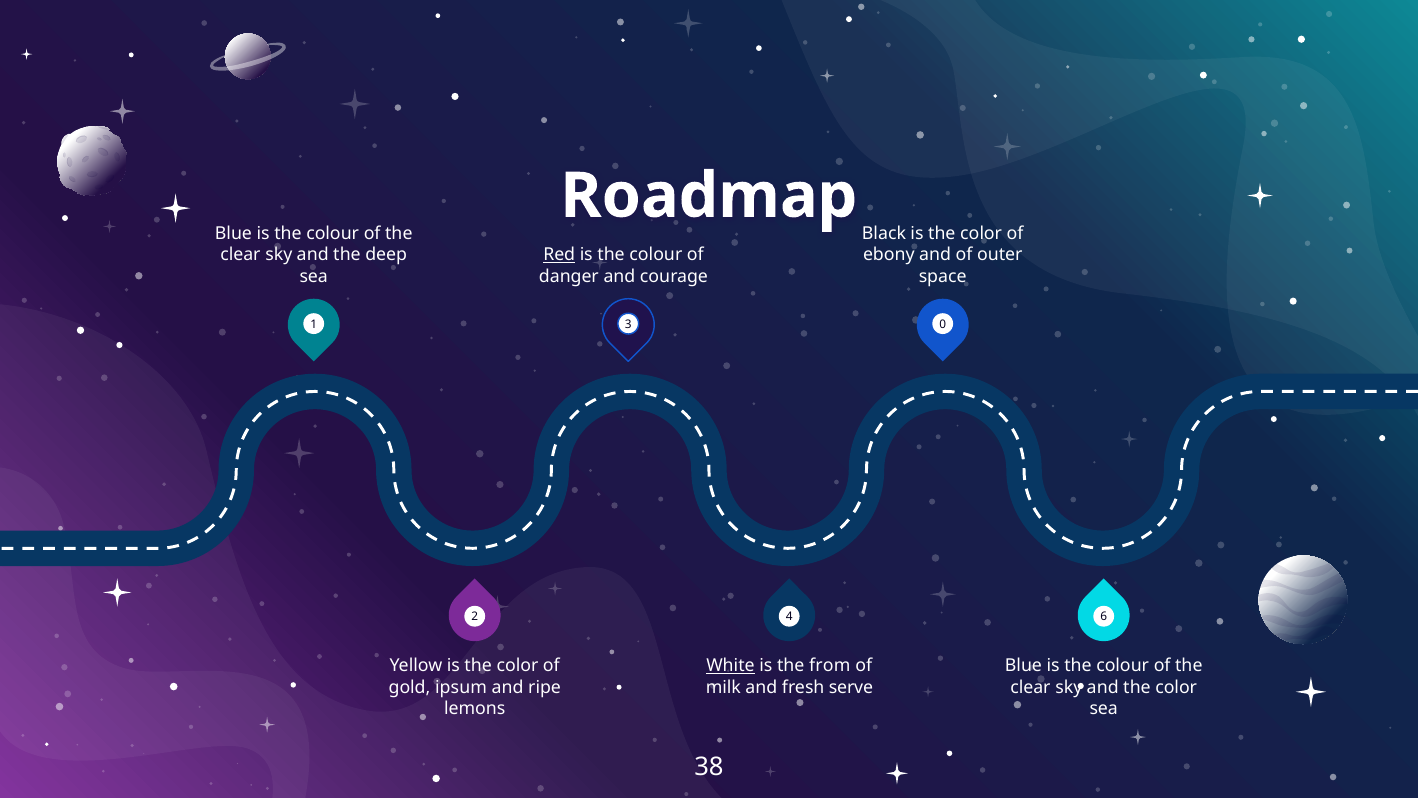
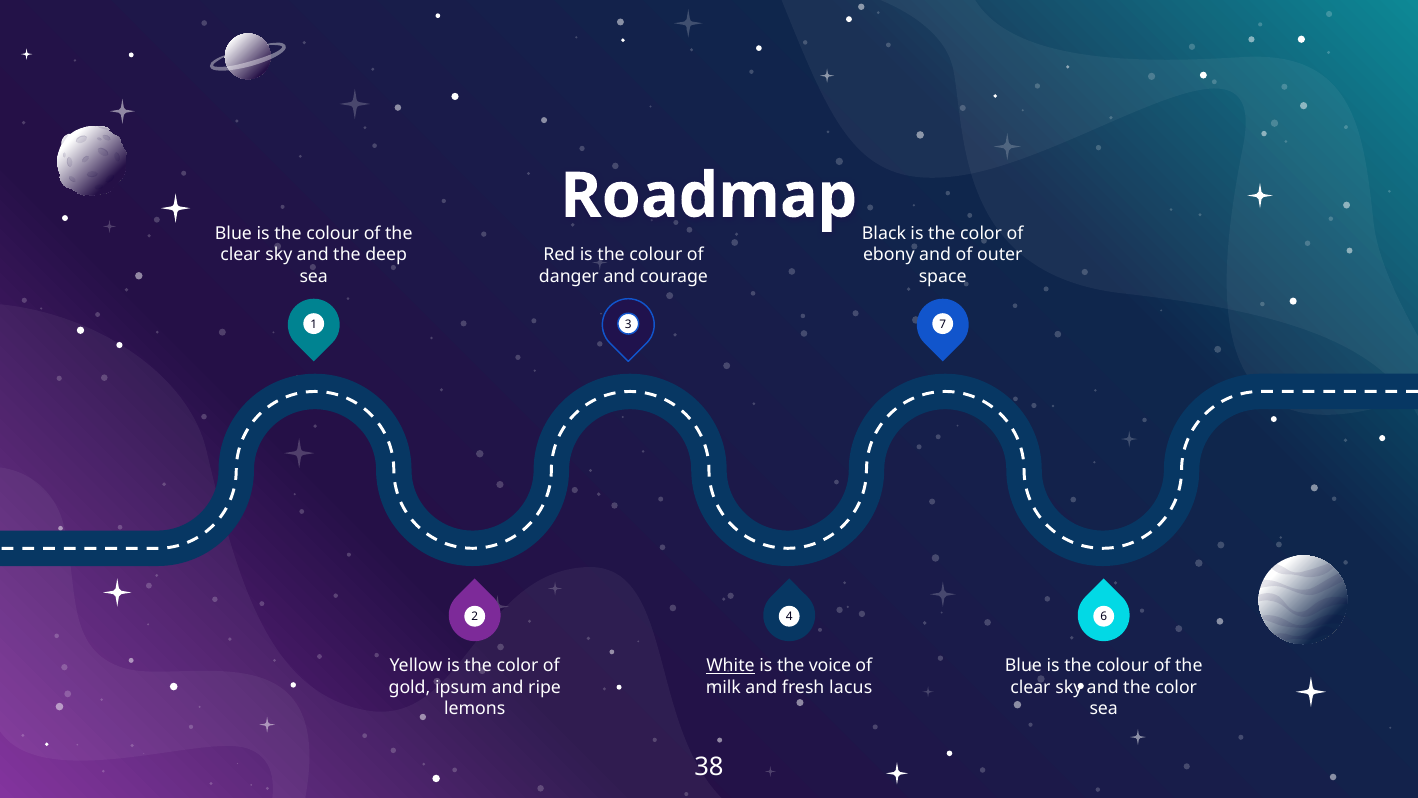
Red underline: present -> none (559, 255)
0: 0 -> 7 (943, 324)
from: from -> voice (830, 666)
serve: serve -> lacus (851, 687)
